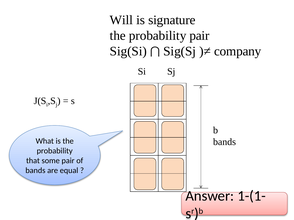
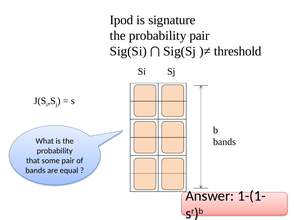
Will: Will -> Ipod (121, 20)
company: company -> threshold (238, 51)
